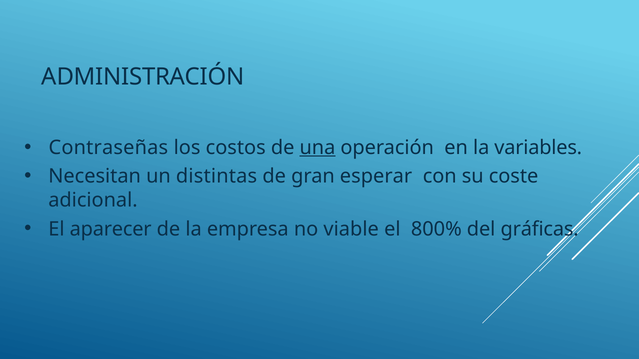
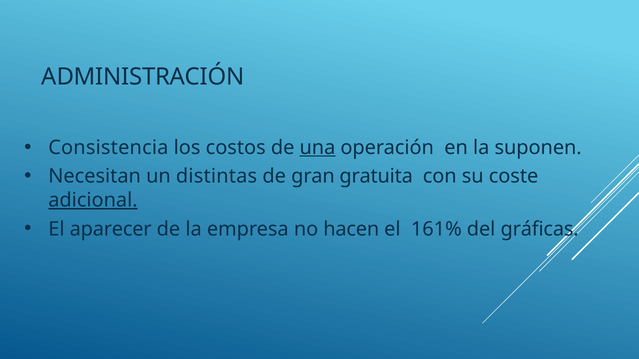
Contraseñas: Contraseñas -> Consistencia (108, 148)
variables: variables -> suponen (538, 148)
esperar: esperar -> gratuita (376, 177)
adicional underline: none -> present (93, 200)
viable: viable -> hacen (351, 229)
800%: 800% -> 161% (436, 229)
